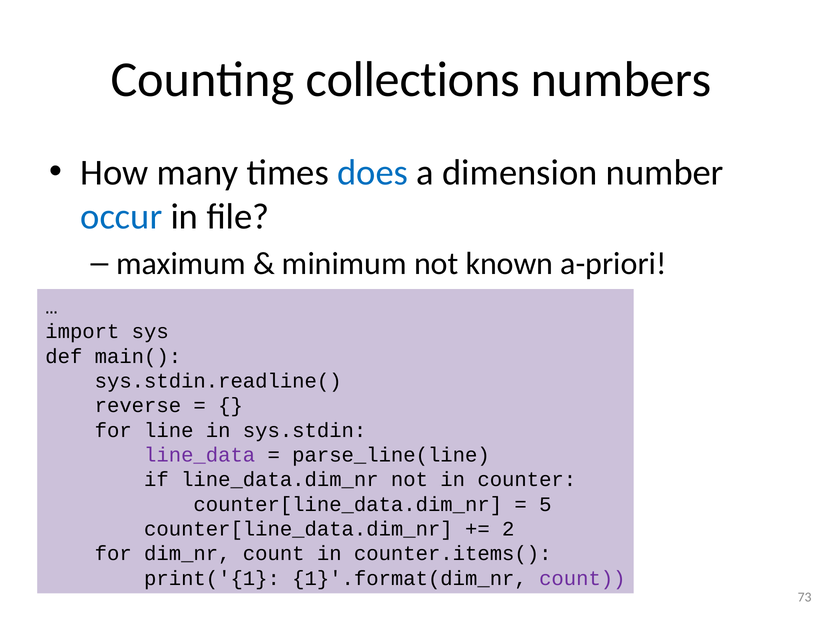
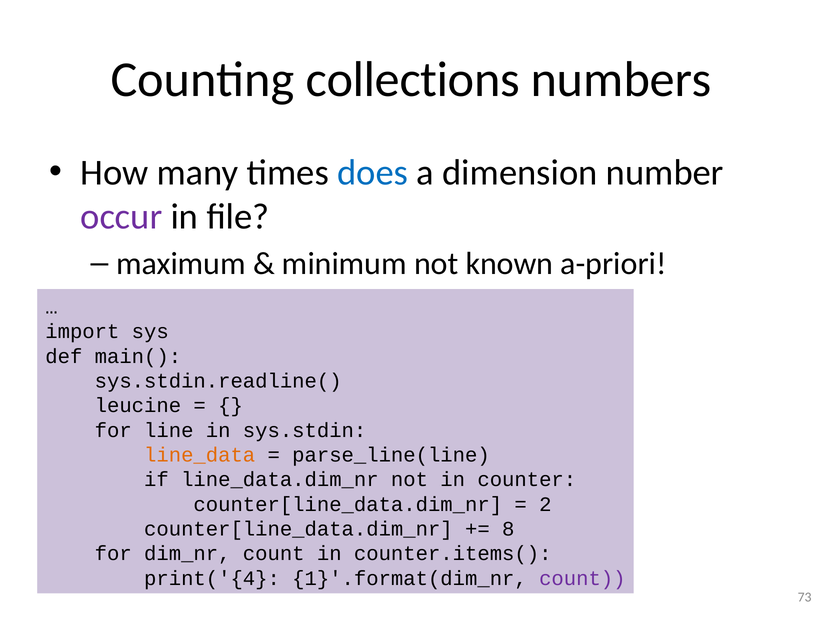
occur colour: blue -> purple (121, 217)
reverse: reverse -> leucine (138, 406)
line_data colour: purple -> orange (200, 455)
5: 5 -> 2 (545, 505)
2: 2 -> 8 (508, 529)
print('{1: print('{1 -> print('{4 (212, 579)
